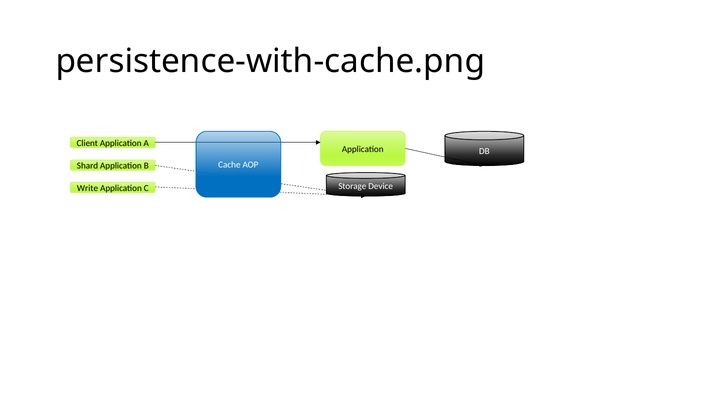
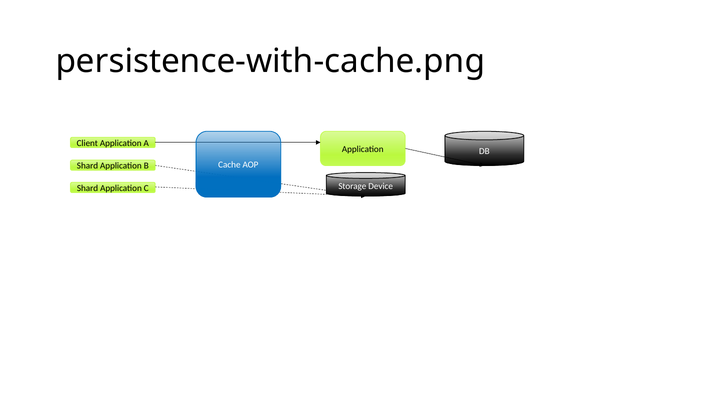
Write: Write -> Shard (88, 188)
